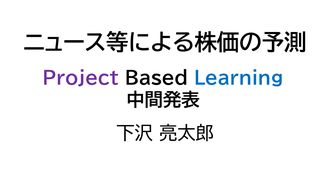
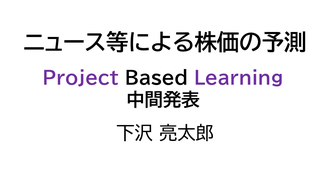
Learning colour: blue -> purple (239, 78)
